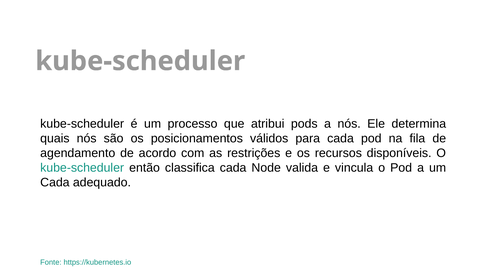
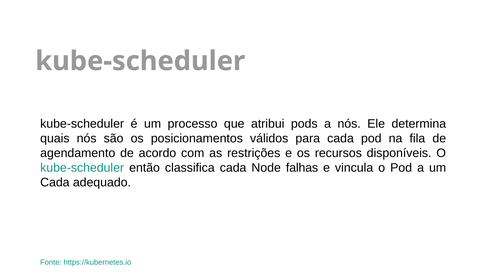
valida: valida -> falhas (302, 168)
